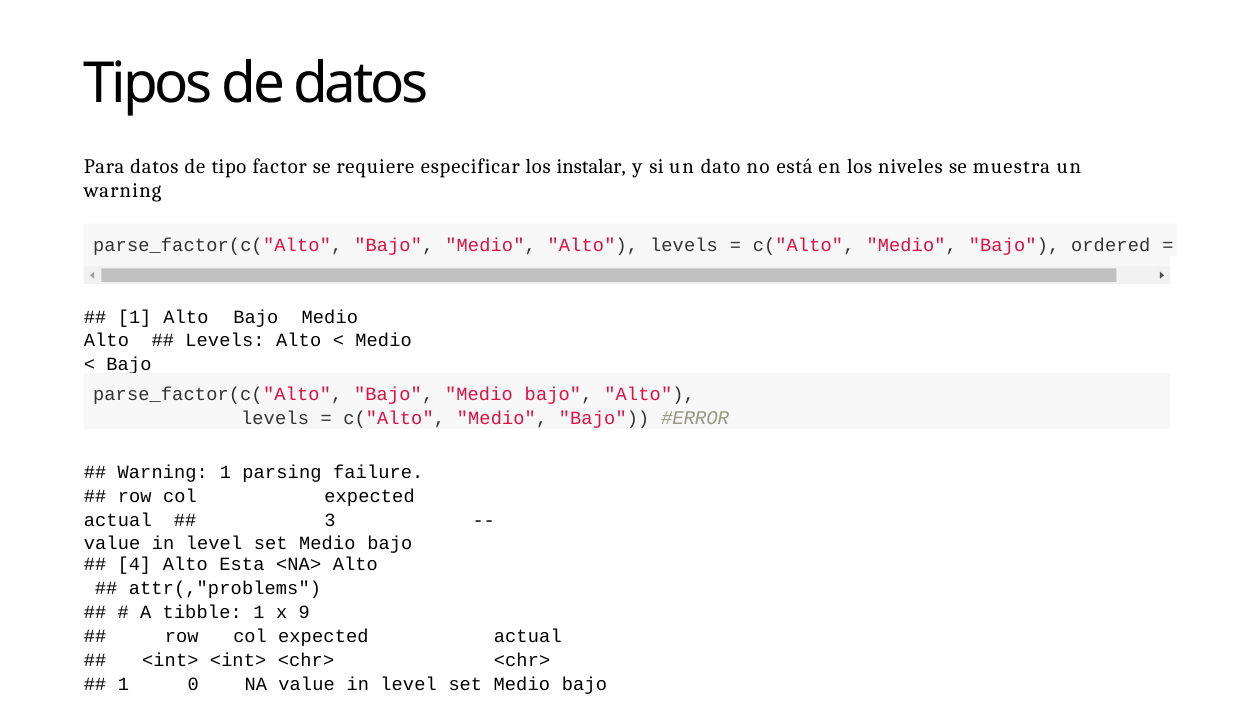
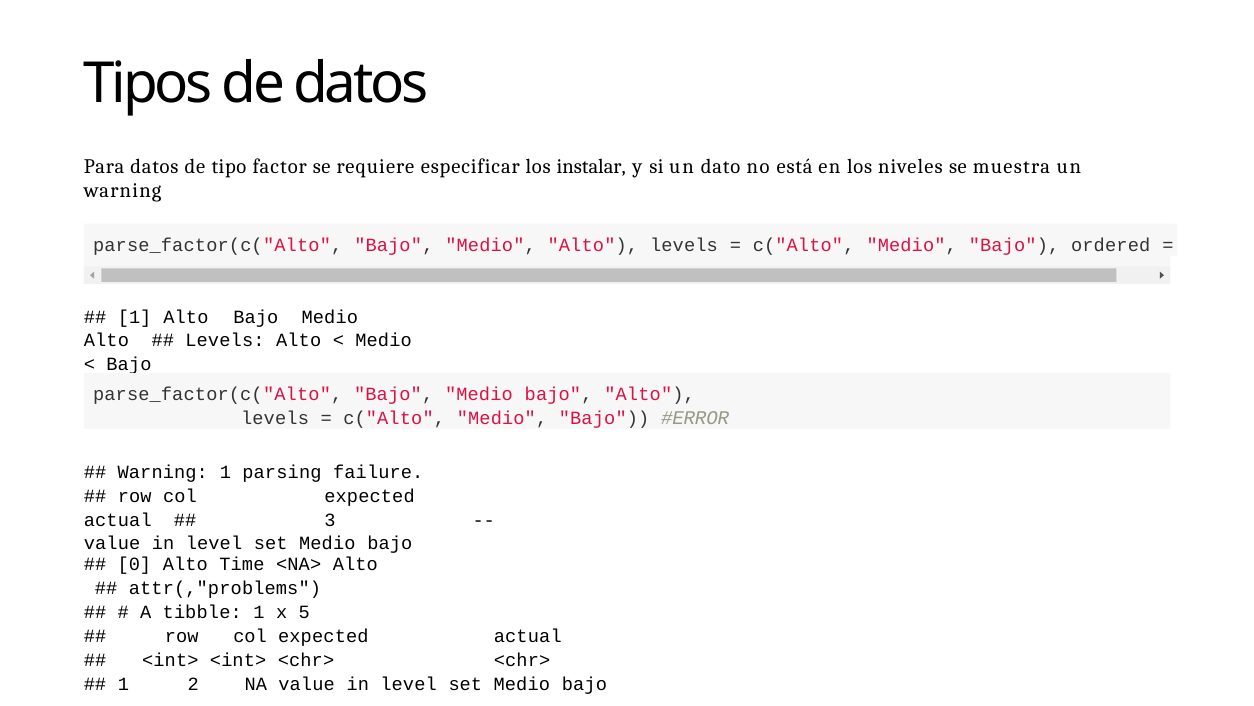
4: 4 -> 0 (134, 564)
Esta: Esta -> Time (242, 564)
9: 9 -> 5 (304, 612)
0: 0 -> 2 (193, 684)
